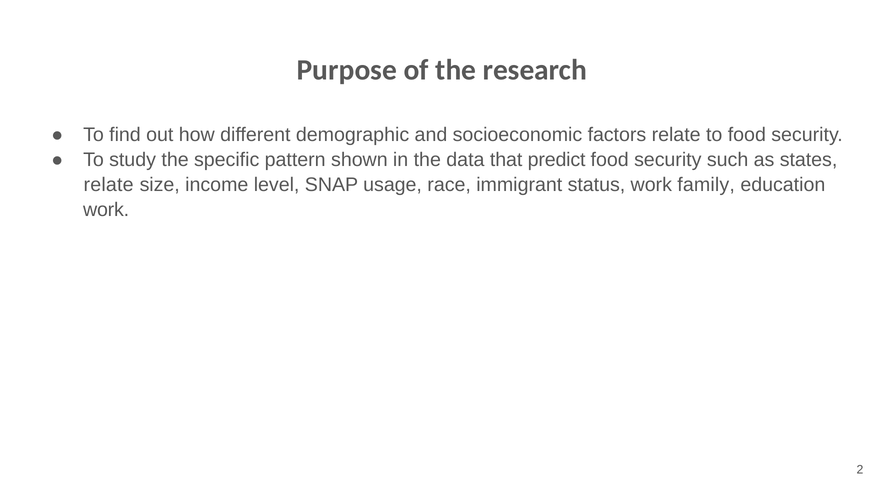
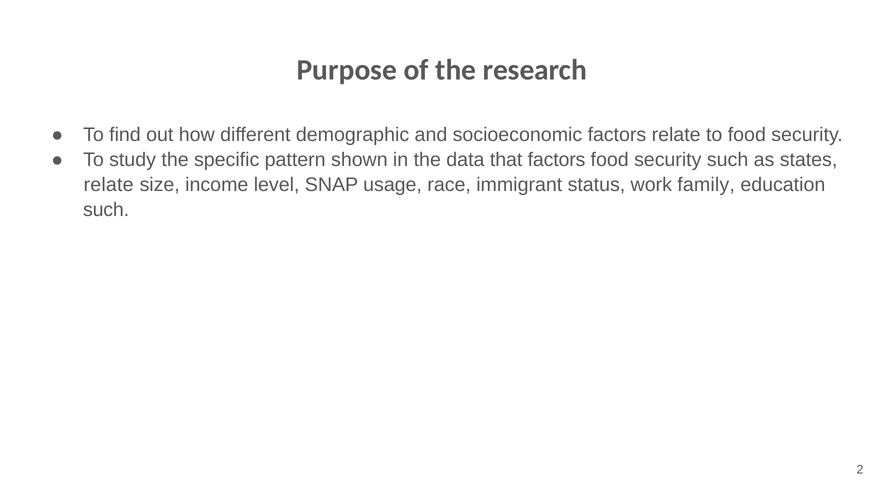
that predict: predict -> factors (557, 160)
work: work -> such (106, 210)
